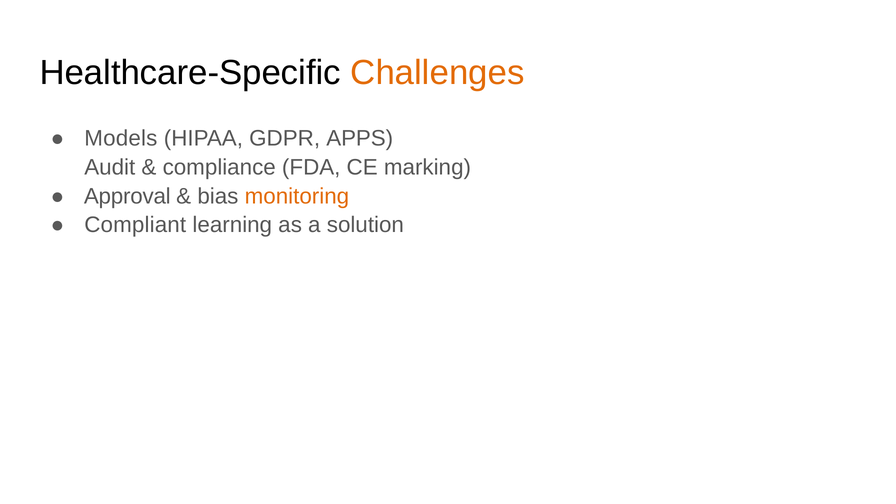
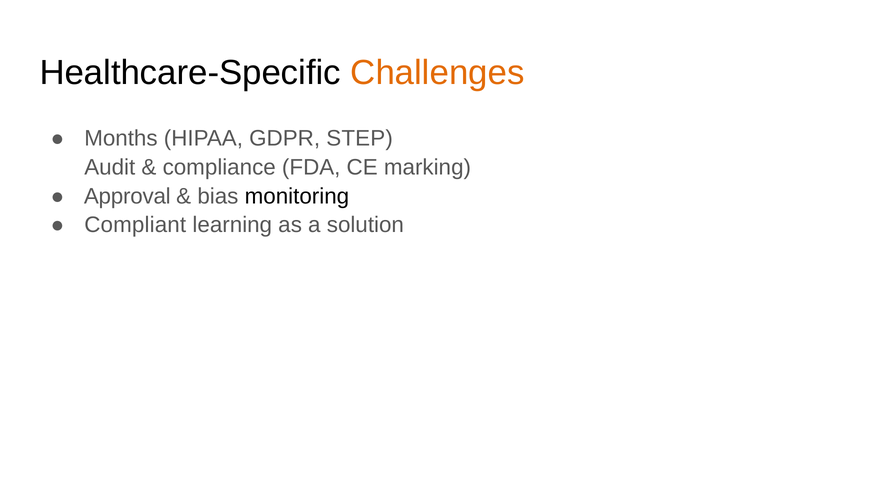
Models: Models -> Months (121, 139)
APPS: APPS -> STEP (360, 139)
monitoring colour: orange -> black (297, 196)
